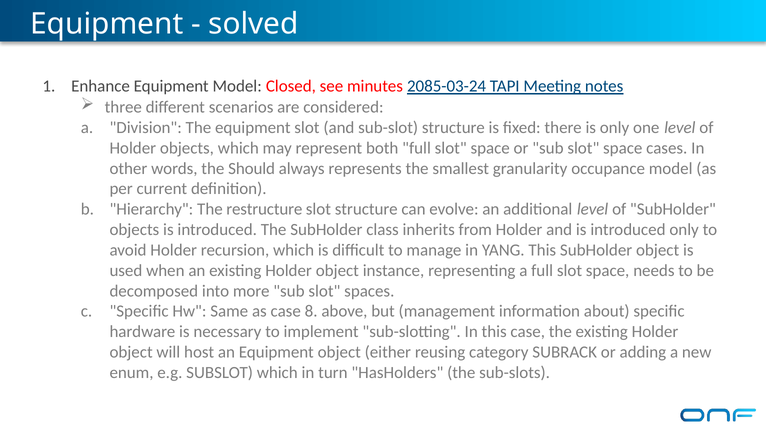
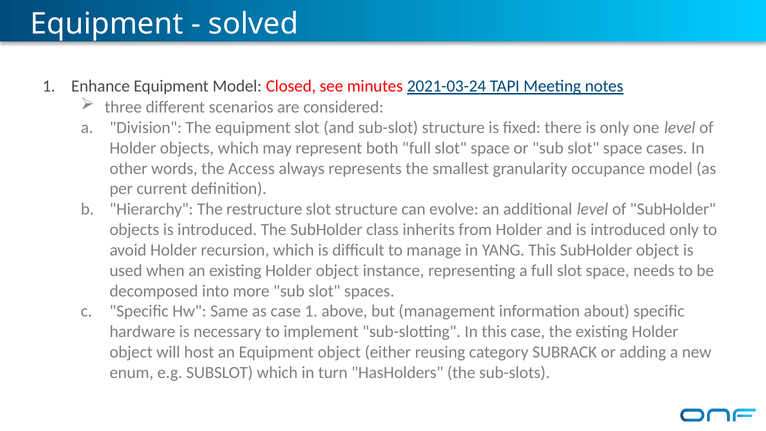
2085-03-24: 2085-03-24 -> 2021-03-24 (447, 86)
Should: Should -> Access (251, 168)
case 8: 8 -> 1 (311, 311)
